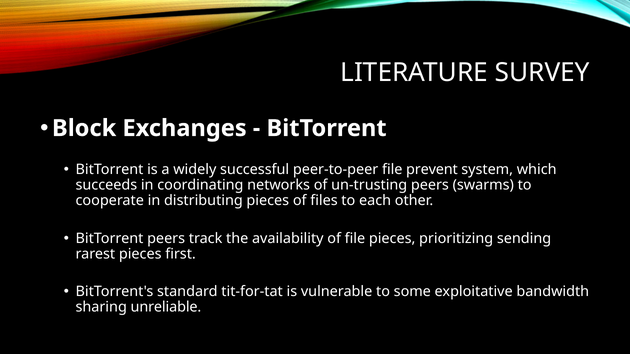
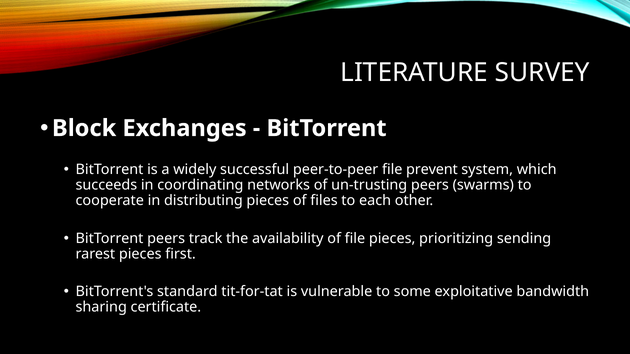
unreliable: unreliable -> certificate (166, 307)
